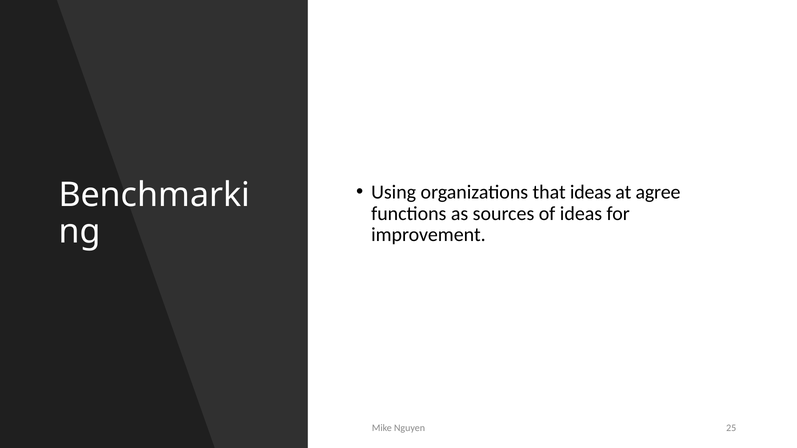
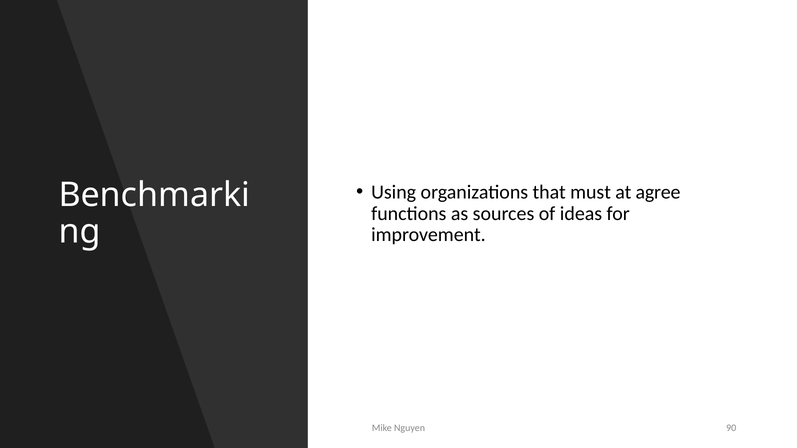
that ideas: ideas -> must (591, 192)
25: 25 -> 90 (731, 428)
